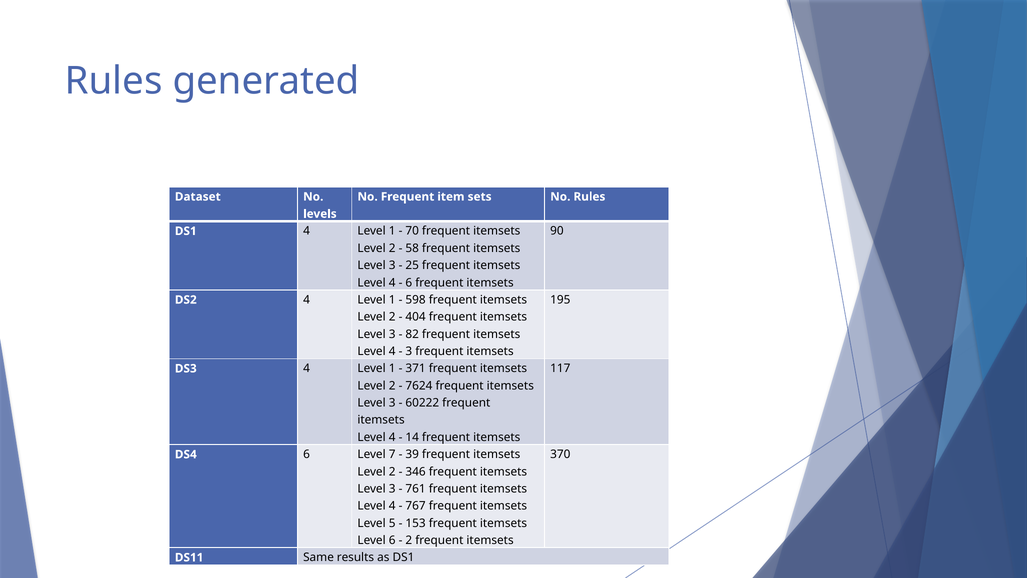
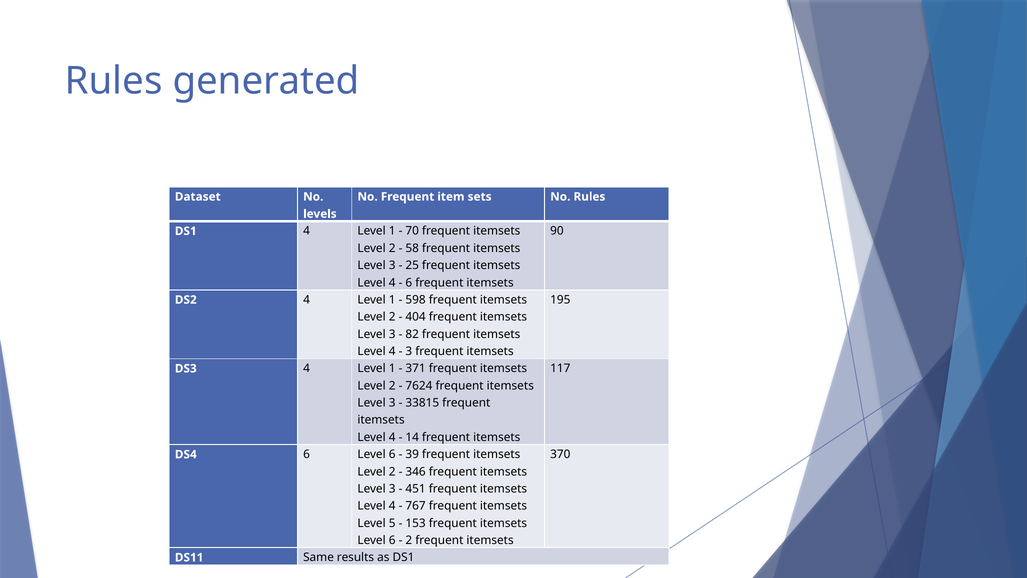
60222: 60222 -> 33815 (422, 403)
6 Level 7: 7 -> 6 (392, 454)
761: 761 -> 451 (416, 489)
